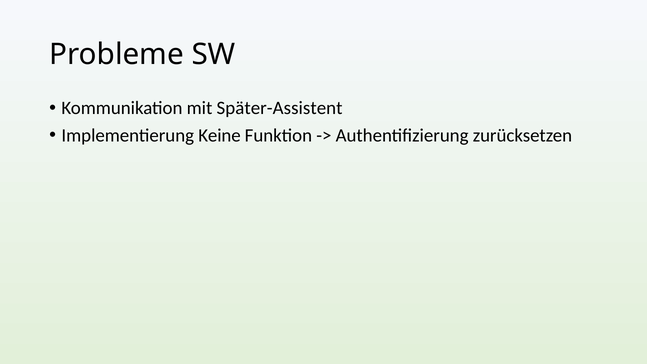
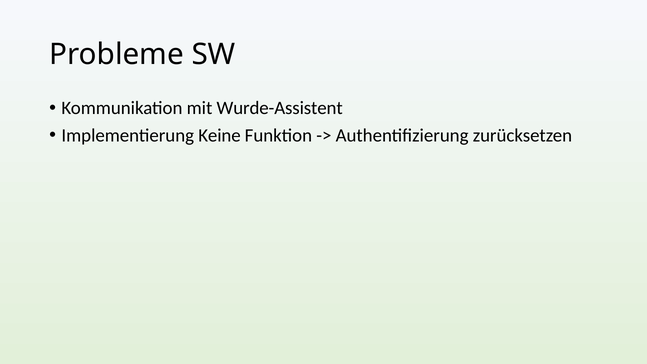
Später-Assistent: Später-Assistent -> Wurde-Assistent (280, 108)
